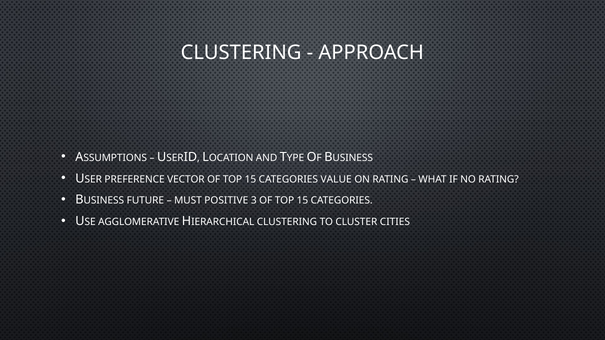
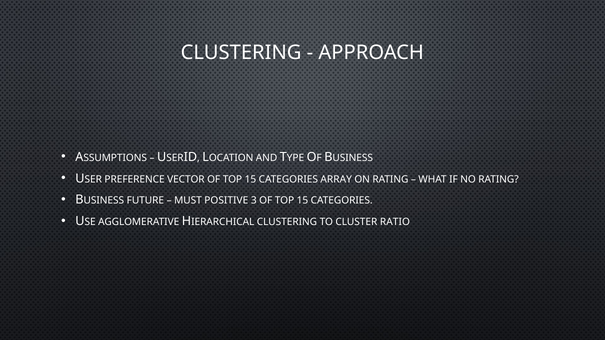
VALUE: VALUE -> ARRAY (336, 179)
CITIES: CITIES -> RATIO (395, 222)
